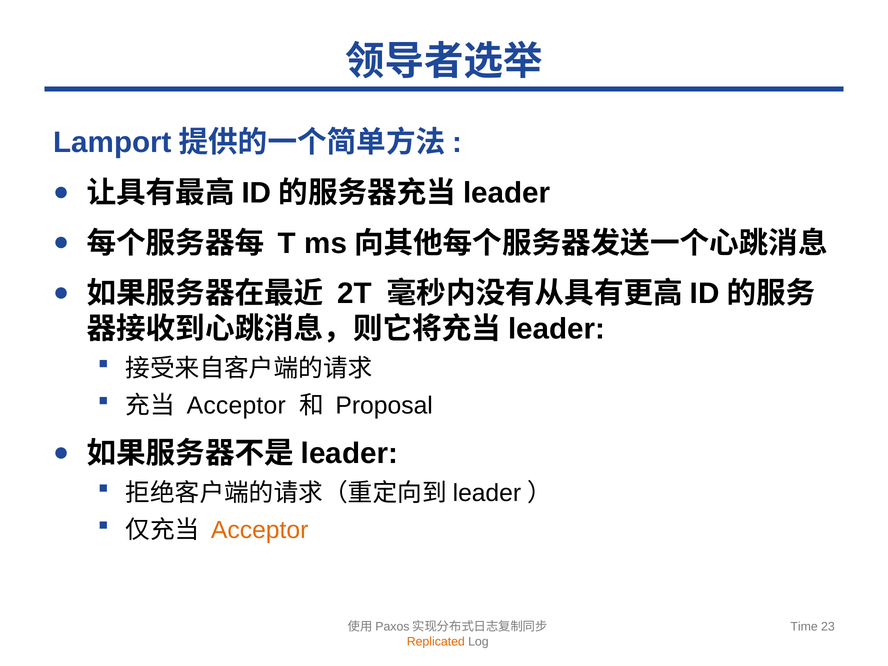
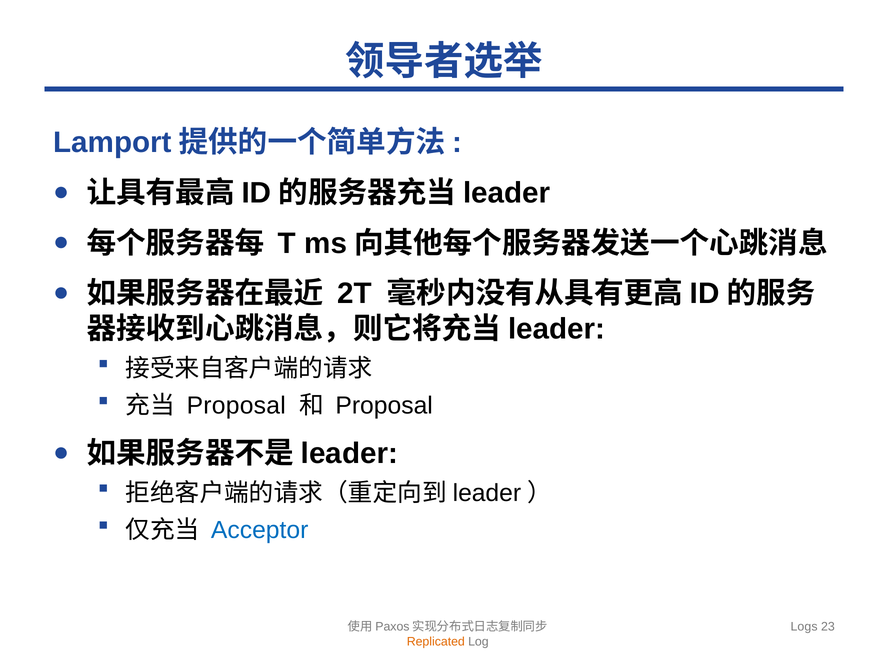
Acceptor: Acceptor -> Proposal (236, 406)
Acceptor colour: orange -> blue (260, 530)
Time: Time -> Logs (804, 627)
